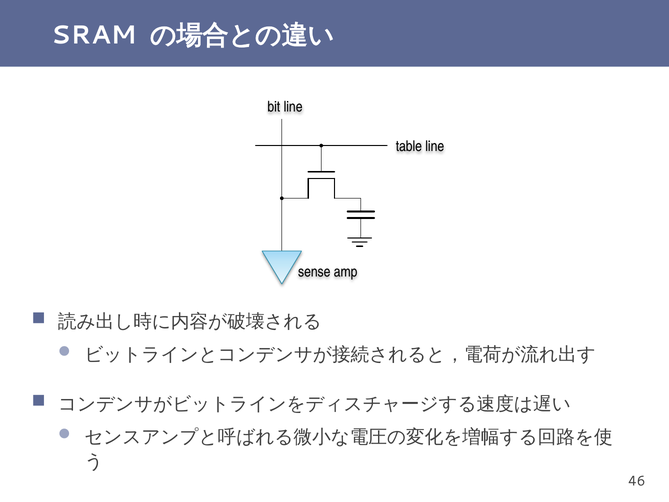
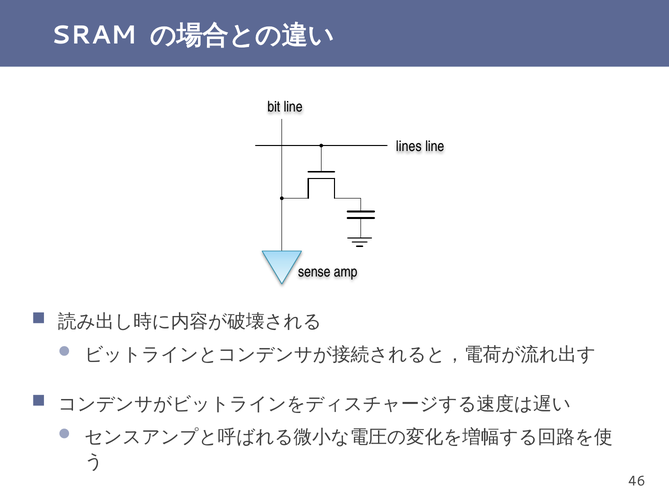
table: table -> lines (409, 147)
